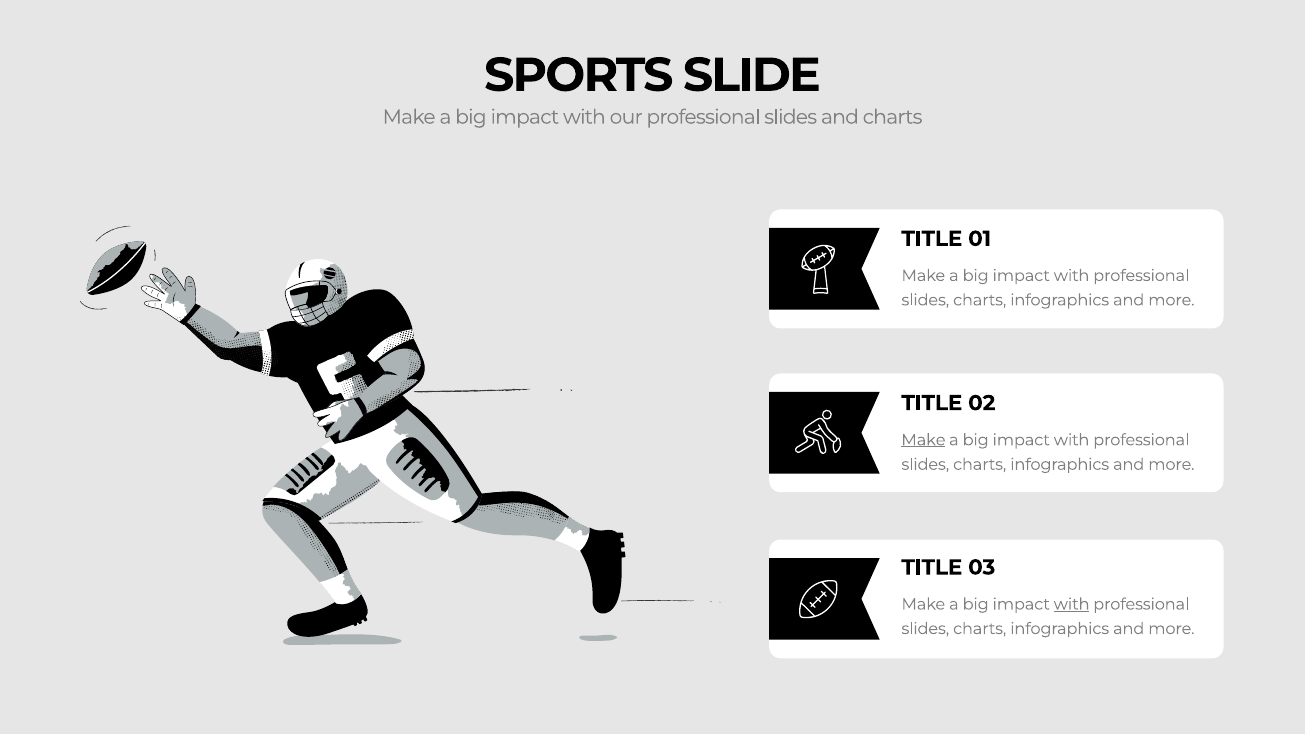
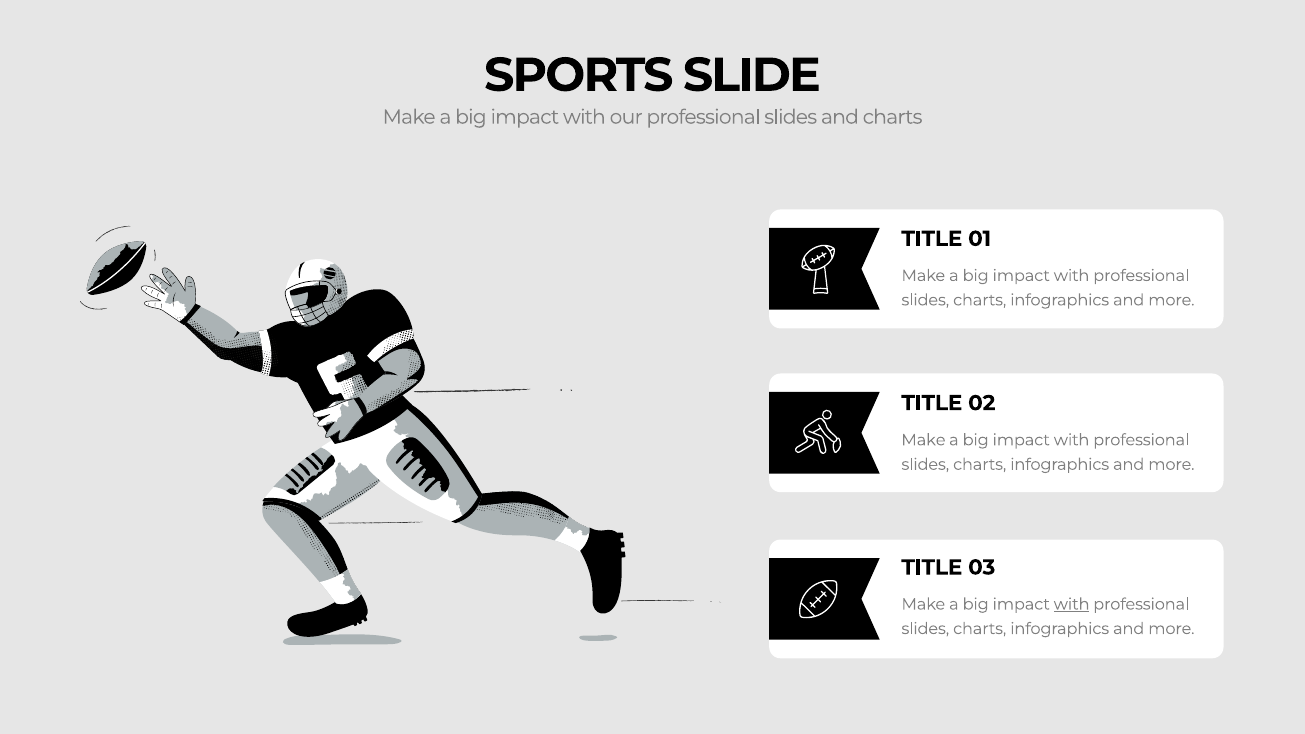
Make underline: present -> none (923, 440)
